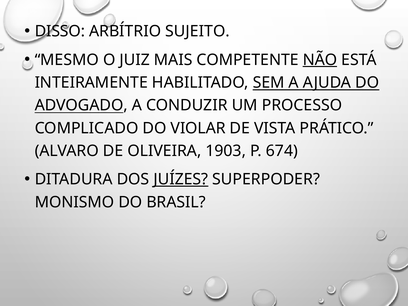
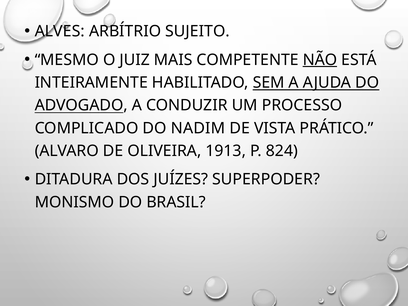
DISSO: DISSO -> ALVES (60, 31)
VIOLAR: VIOLAR -> NADIM (198, 128)
1903: 1903 -> 1913 (226, 151)
674: 674 -> 824 (282, 151)
JUÍZES underline: present -> none (181, 179)
